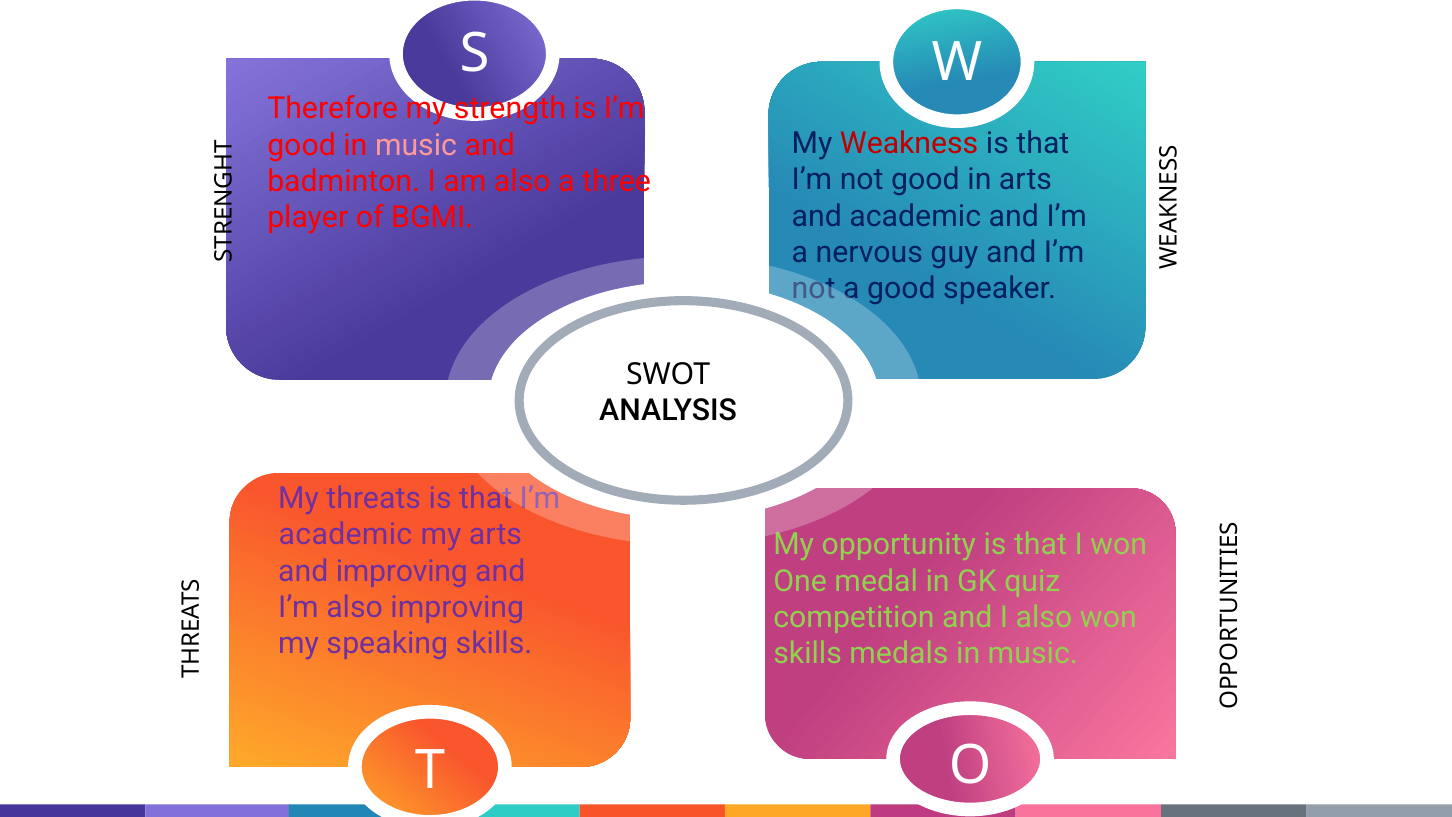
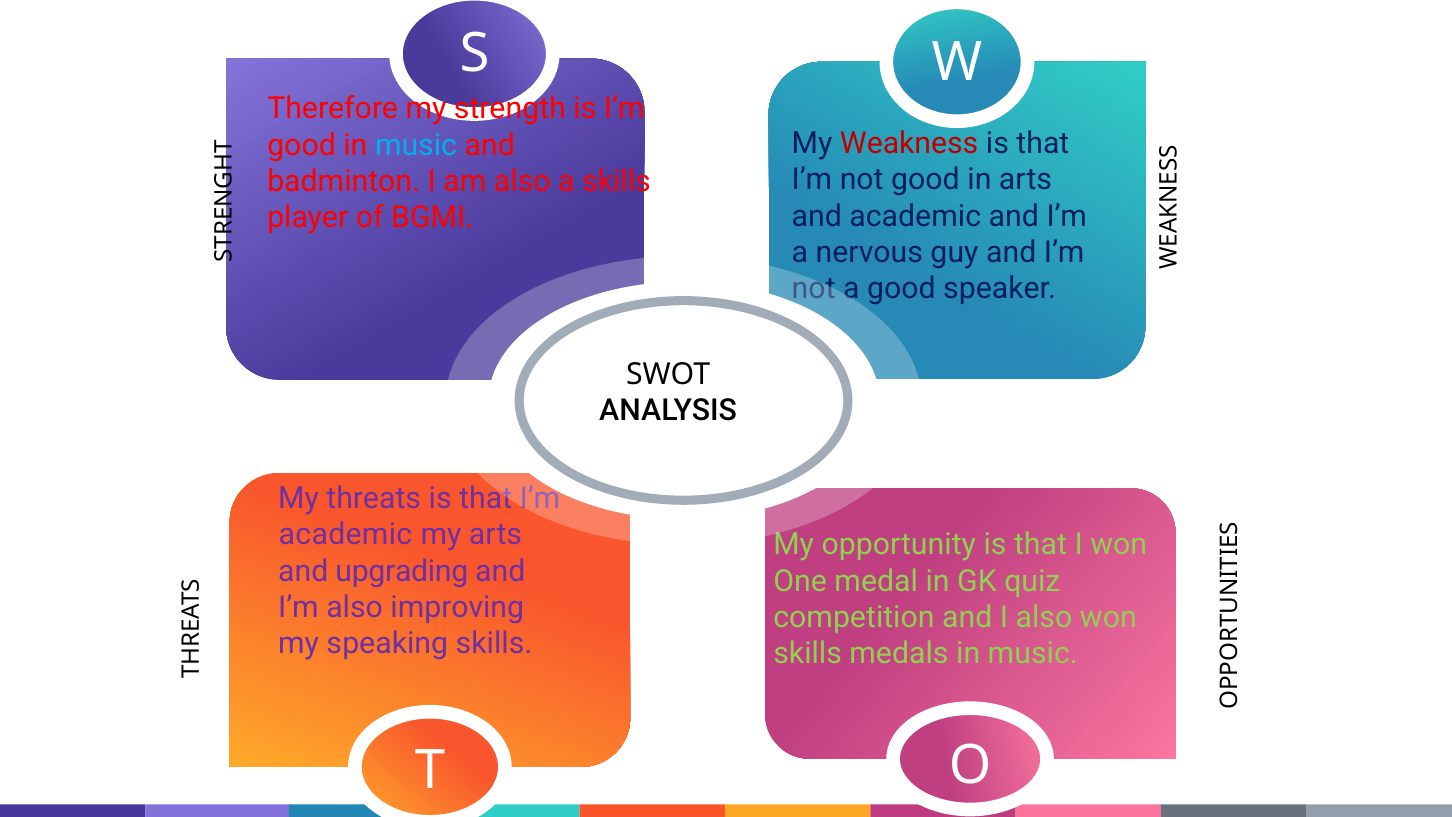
music colour: pink -> light blue (416, 145)
a three: three -> skills (617, 181)
and improving: improving -> upgrading (402, 571)
